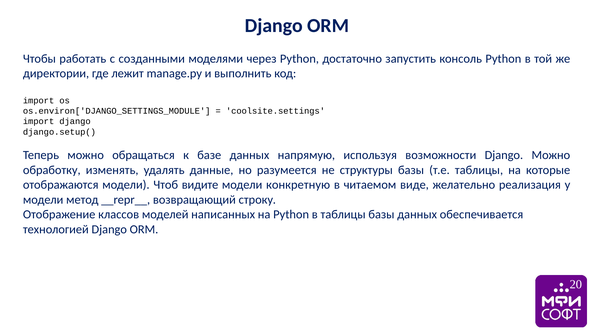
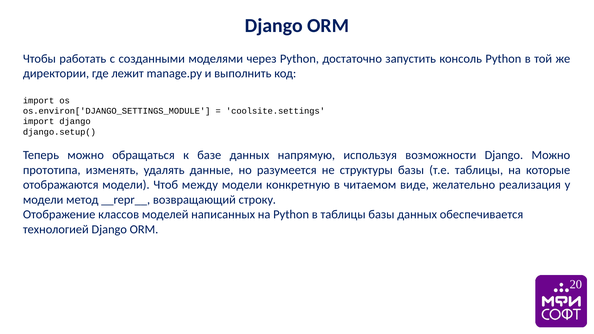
обработку: обработку -> прототипа (52, 170)
видите: видите -> между (200, 185)
